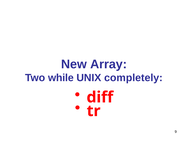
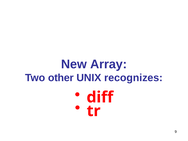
while: while -> other (61, 78)
completely: completely -> recognizes (134, 78)
